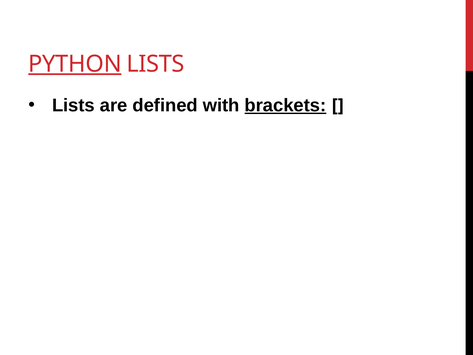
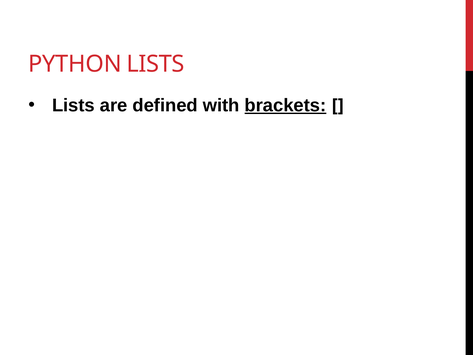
PYTHON underline: present -> none (75, 64)
